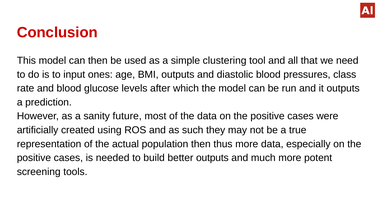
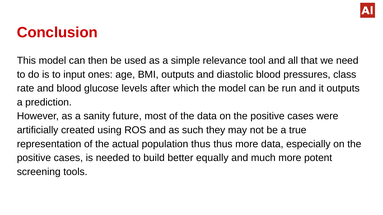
clustering: clustering -> relevance (225, 61)
population then: then -> thus (201, 144)
better outputs: outputs -> equally (212, 158)
